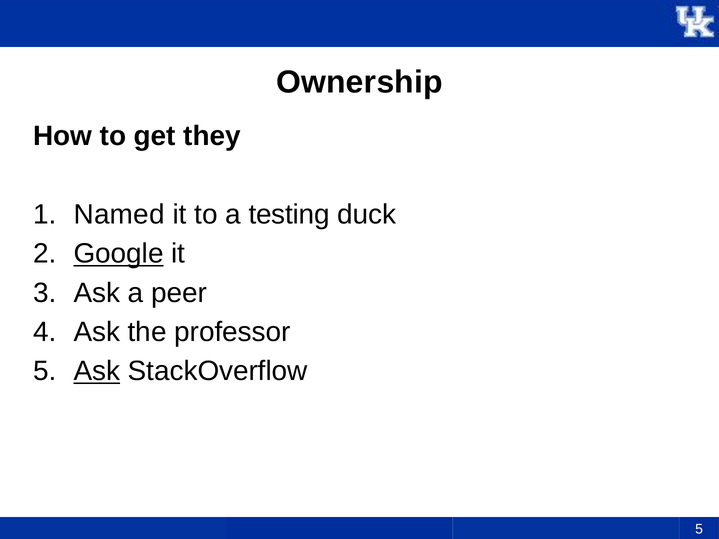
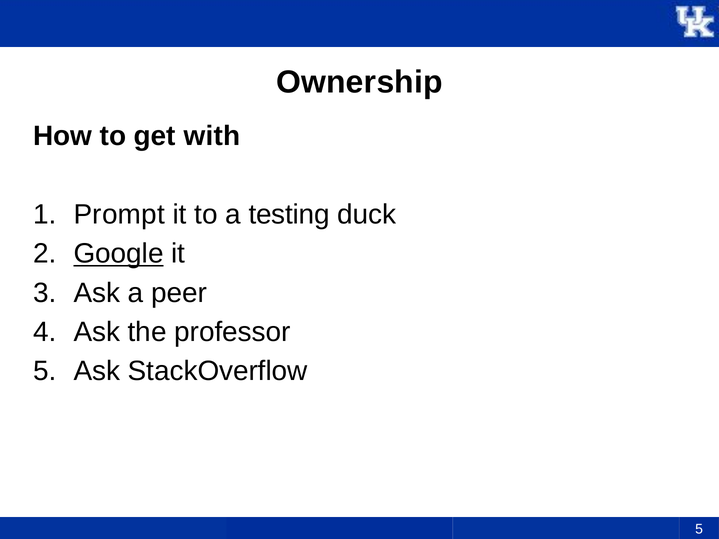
they: they -> with (212, 136)
Named: Named -> Prompt (119, 215)
Ask underline: present -> none (97, 371)
